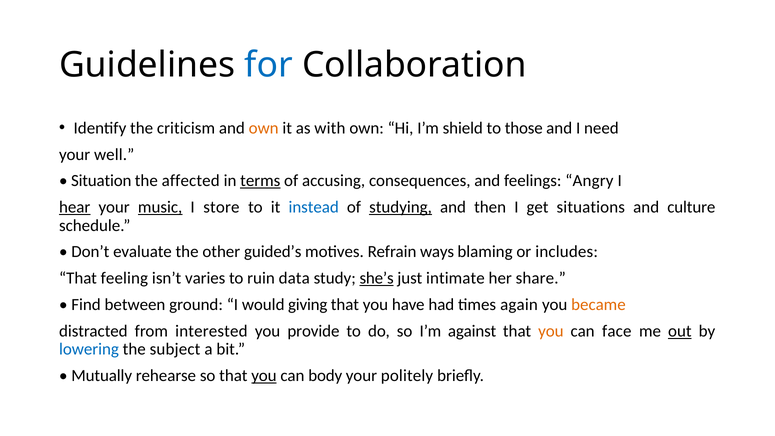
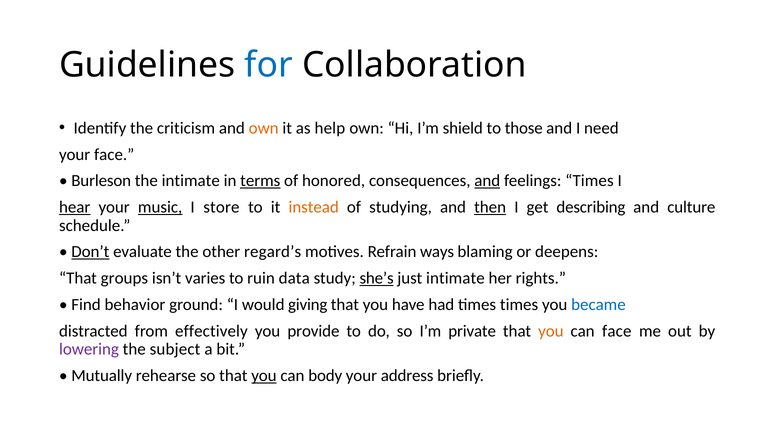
with: with -> help (330, 128)
your well: well -> face (114, 154)
Situation: Situation -> Burleson (101, 181)
the affected: affected -> intimate (191, 181)
accusing: accusing -> honored (334, 181)
and underline: none -> present (487, 181)
feelings Angry: Angry -> Times (589, 181)
instead colour: blue -> orange (314, 207)
studying underline: present -> none (401, 207)
then underline: none -> present (490, 207)
situations: situations -> describing (591, 207)
Don’t underline: none -> present (90, 252)
guided’s: guided’s -> regard’s (273, 252)
includes: includes -> deepens (567, 252)
feeling: feeling -> groups (124, 278)
share: share -> rights (541, 278)
between: between -> behavior (135, 305)
times again: again -> times (519, 305)
became colour: orange -> blue (598, 305)
interested: interested -> effectively (211, 331)
against: against -> private (472, 331)
out underline: present -> none (680, 331)
lowering colour: blue -> purple (89, 349)
politely: politely -> address (407, 376)
